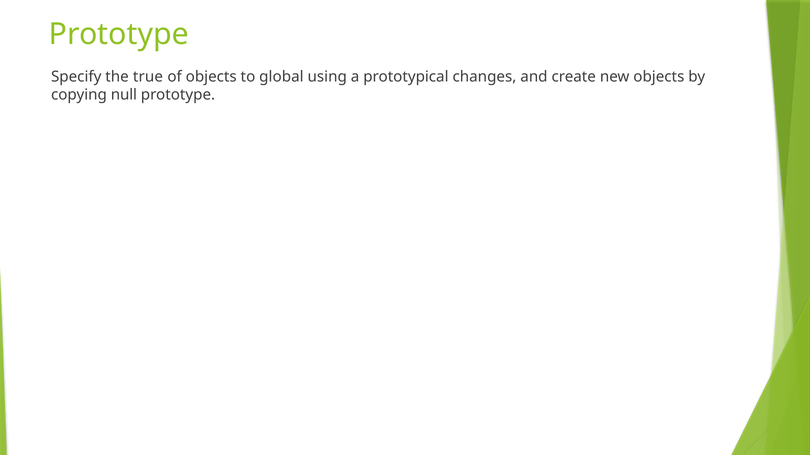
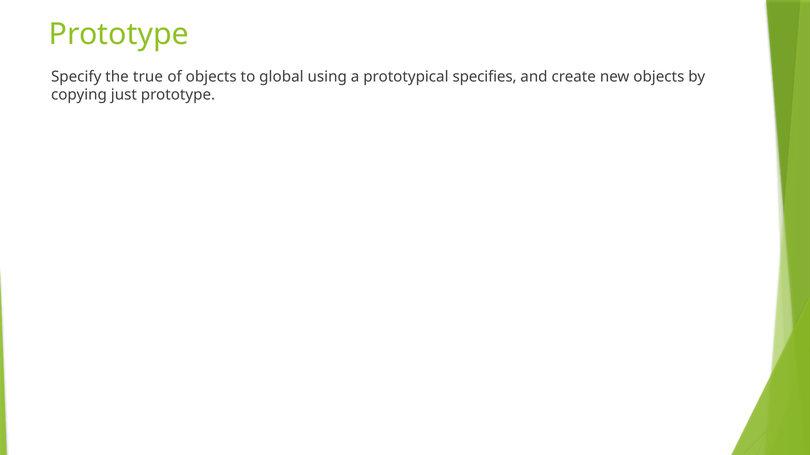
changes: changes -> specifies (485, 77)
null: null -> just (124, 95)
